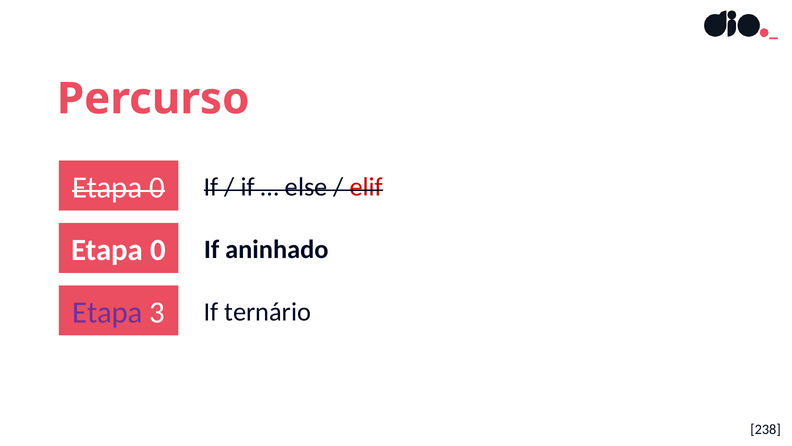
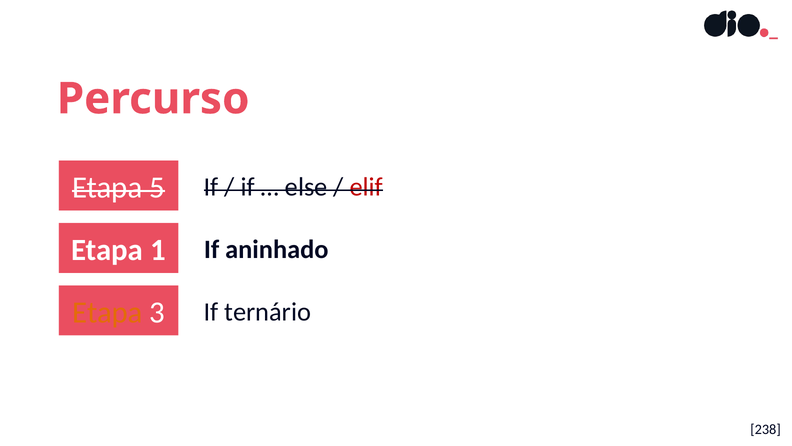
0: 0 -> 5 (157, 187)
0: 0 -> 1 (158, 250)
Etapa colour: purple -> orange (107, 312)
